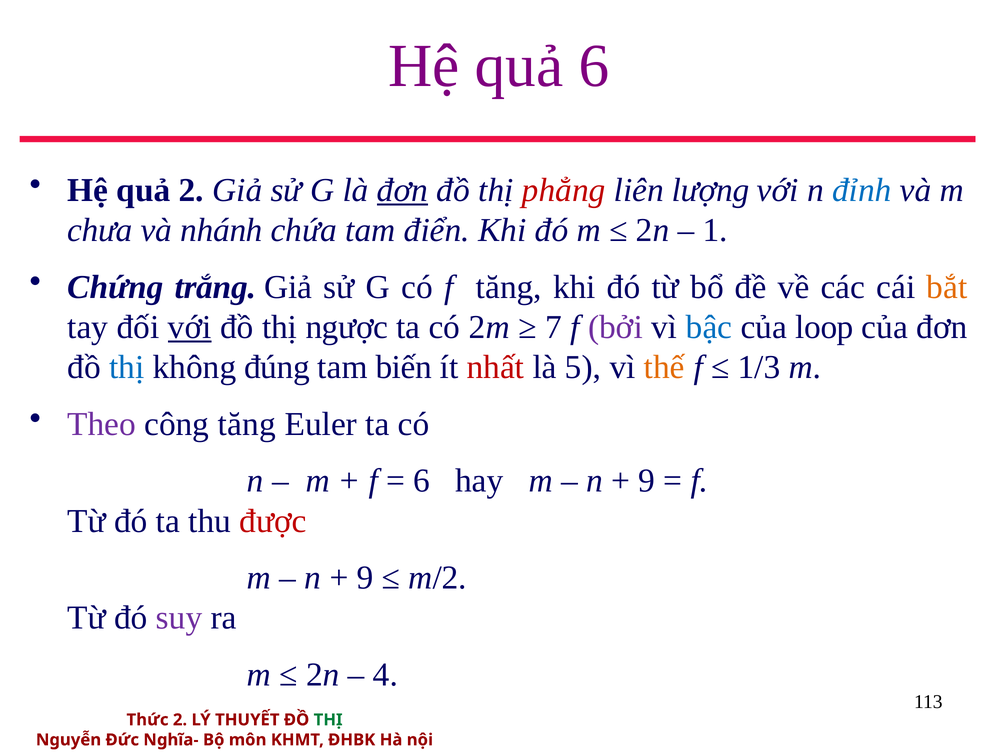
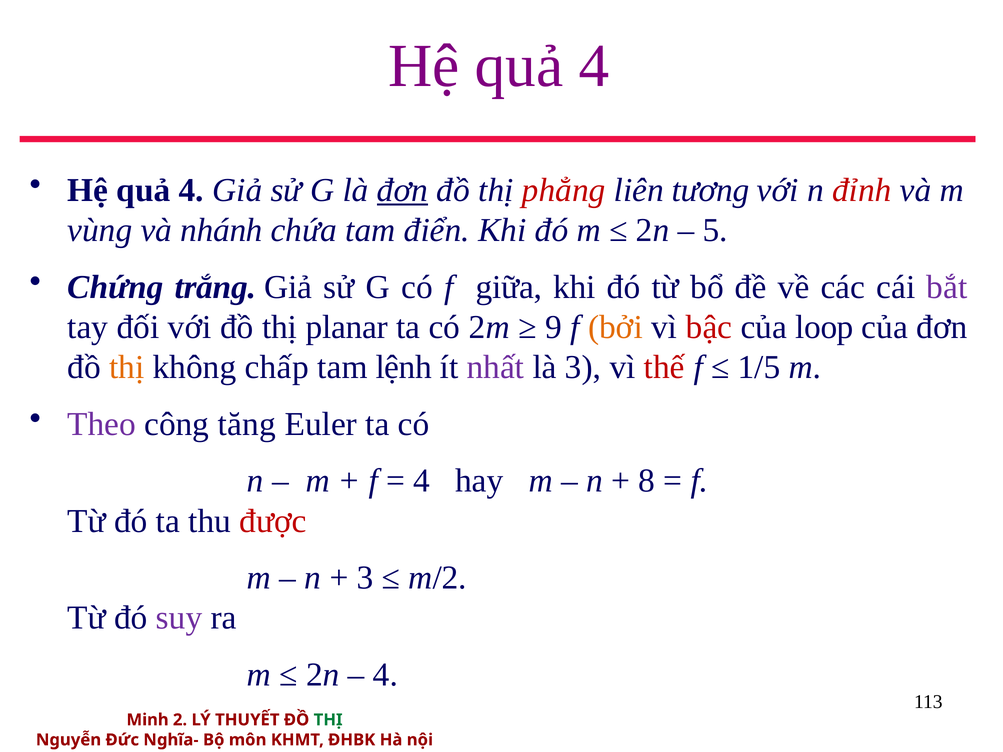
6: 6 -> 4 (594, 66)
2: 2 -> 4 (191, 190)
lượng: lượng -> tương (711, 190)
đỉnh colour: blue -> red (862, 190)
chưa: chưa -> vùng (100, 230)
1: 1 -> 5 (715, 230)
f tăng: tăng -> giữa (509, 287)
bắt colour: orange -> purple (947, 287)
với underline: present -> none (190, 327)
ngược: ngược -> planar (347, 327)
7: 7 -> 9 (554, 327)
bởi colour: purple -> orange (615, 327)
bậc colour: blue -> red (709, 327)
thị colour: blue -> orange (127, 367)
đúng: đúng -> chấp (277, 367)
biến: biến -> lệnh (404, 367)
nhất colour: red -> purple (495, 367)
là 5: 5 -> 3 (583, 367)
thế colour: orange -> red (664, 367)
1/3: 1/3 -> 1/5 (759, 367)
6: 6 -> 4 (422, 481)
9: 9 -> 8 (647, 481)
9: 9 -> 3 (365, 578)
Thức: Thức -> Minh (148, 720)
